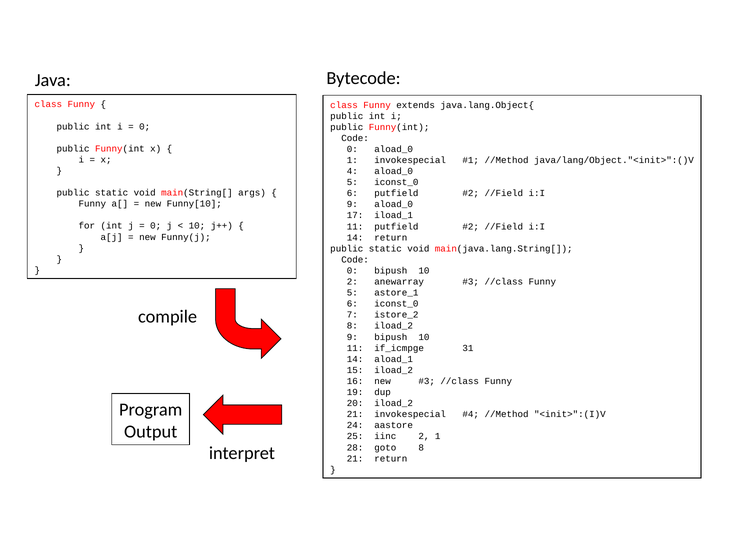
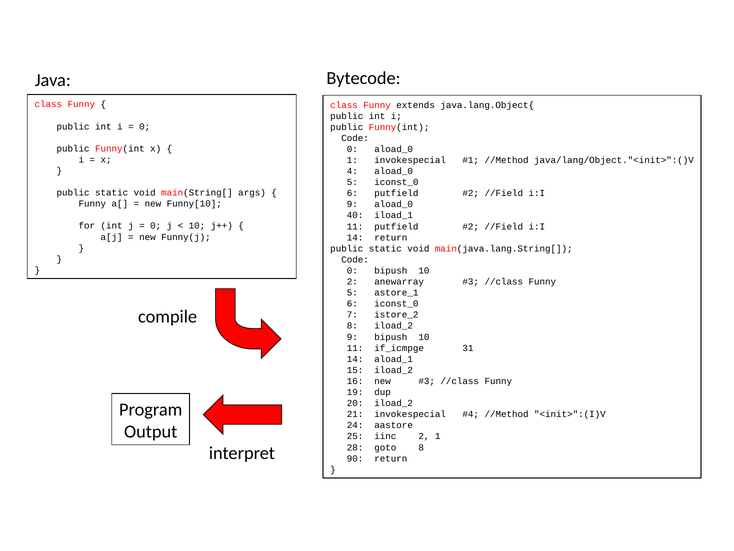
17: 17 -> 40 (355, 215)
21: 21 -> 90 (355, 458)
